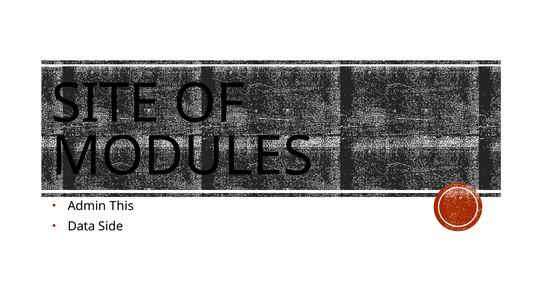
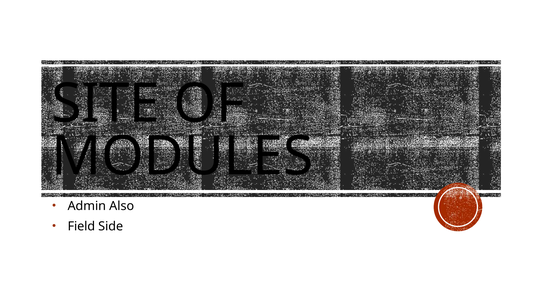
This: This -> Also (122, 206)
Data: Data -> Field (81, 226)
